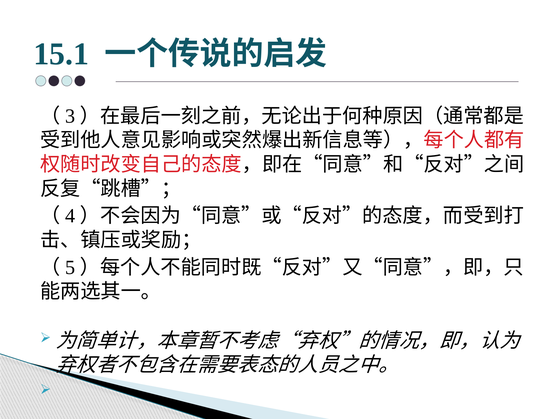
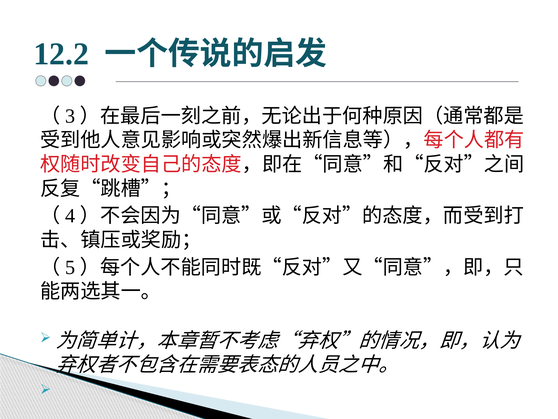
15.1: 15.1 -> 12.2 (61, 54)
